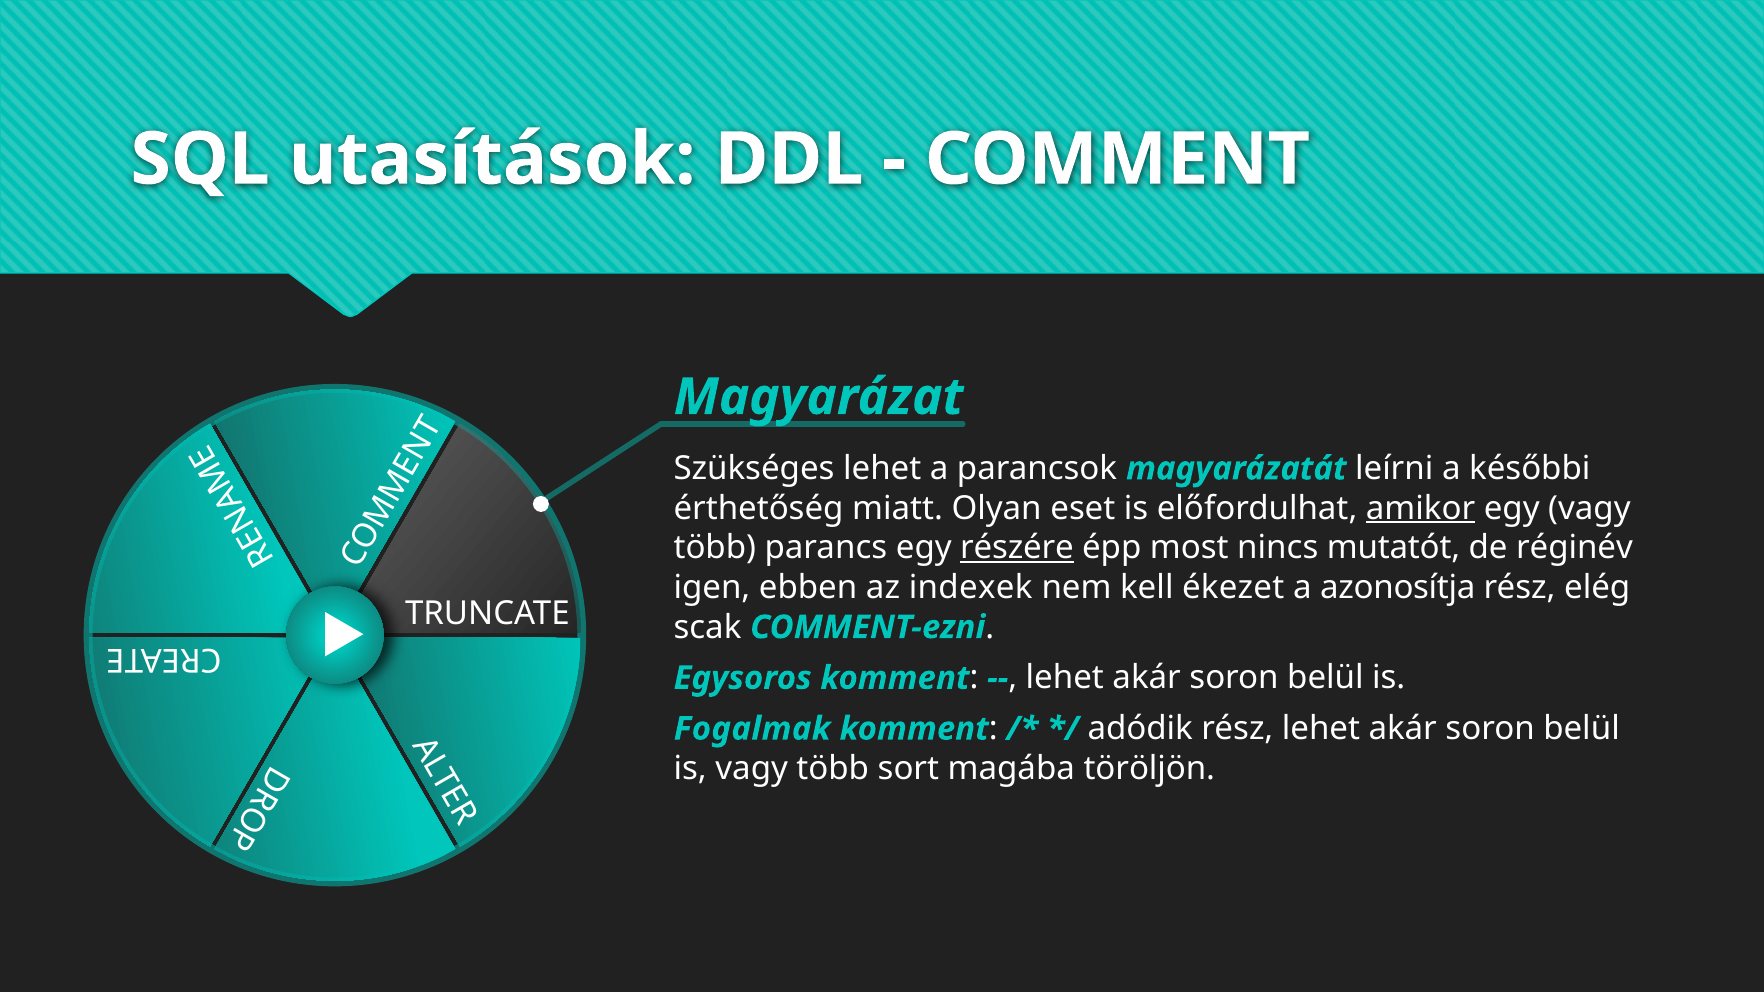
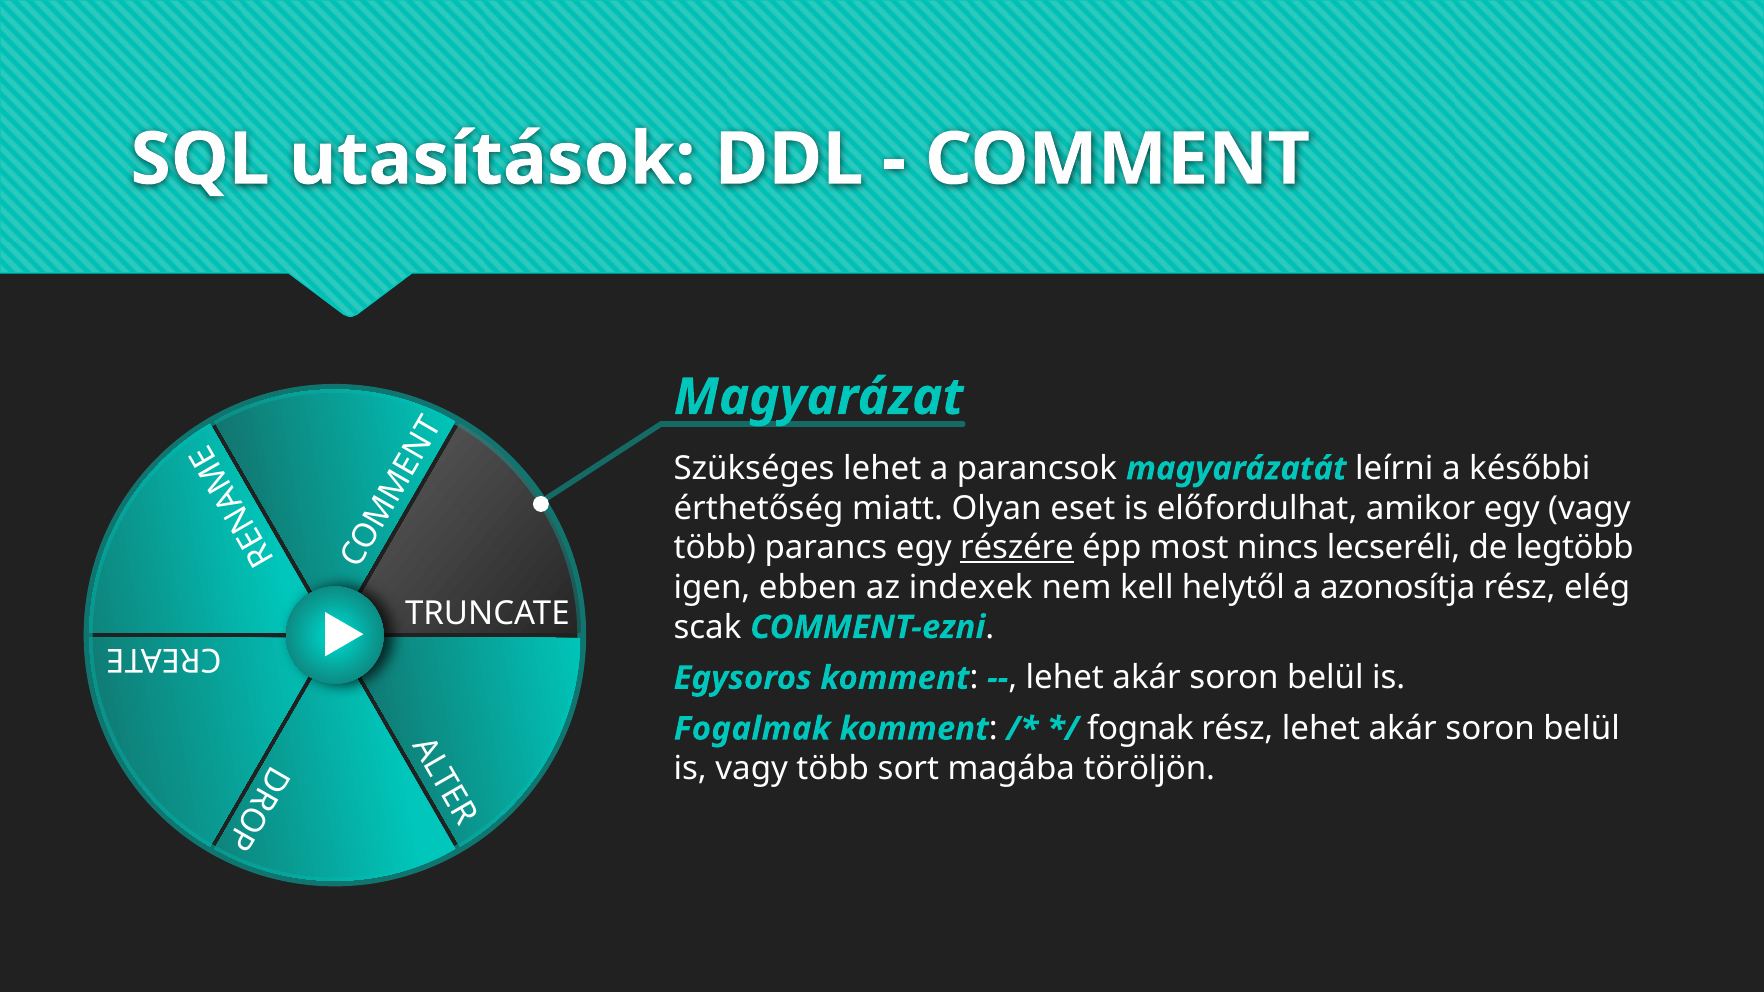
amikor underline: present -> none (1421, 508)
mutatót: mutatót -> lecseréli (1394, 548)
réginév: réginév -> legtöbb (1575, 548)
ékezet: ékezet -> helytől (1233, 588)
adódik: adódik -> fognak (1140, 729)
